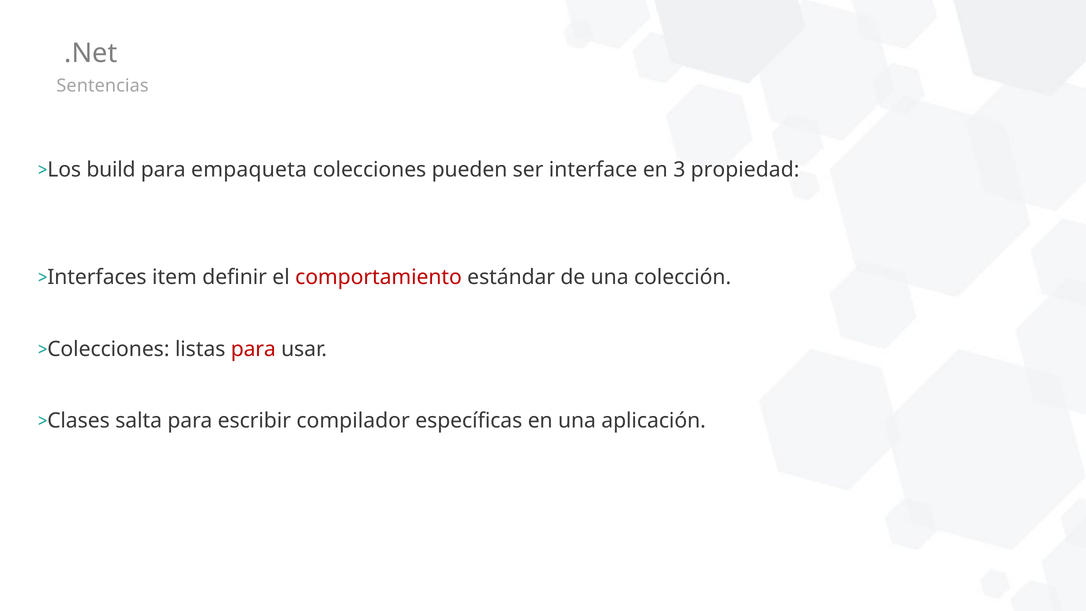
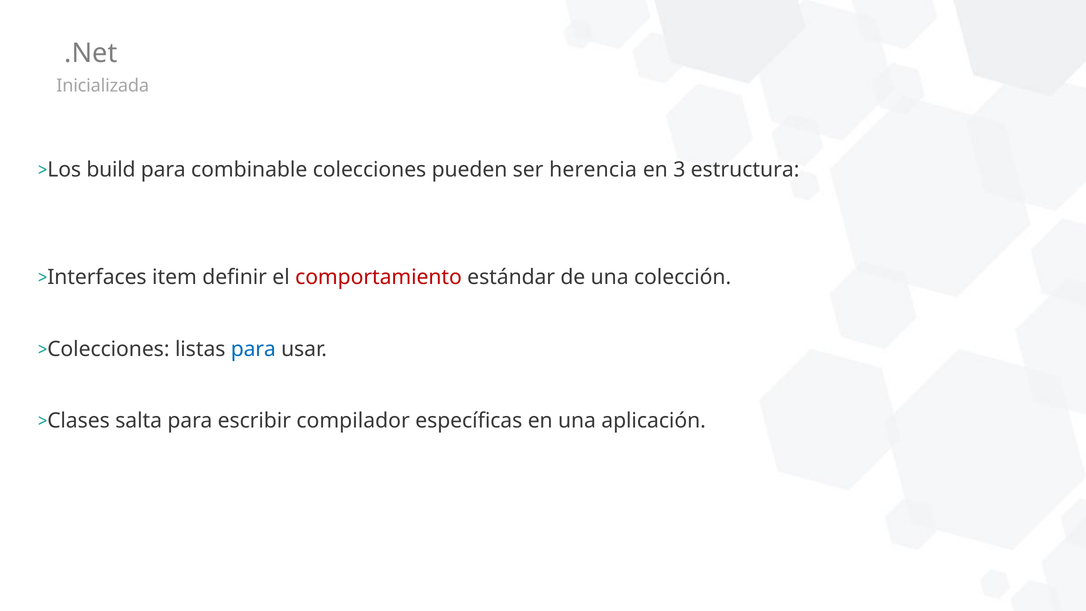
Sentencias: Sentencias -> Inicializada (103, 86)
empaqueta: empaqueta -> combinable (249, 170)
interface: interface -> herencia (593, 170)
propiedad: propiedad -> estructura (745, 170)
para colour: red -> blue (253, 349)
